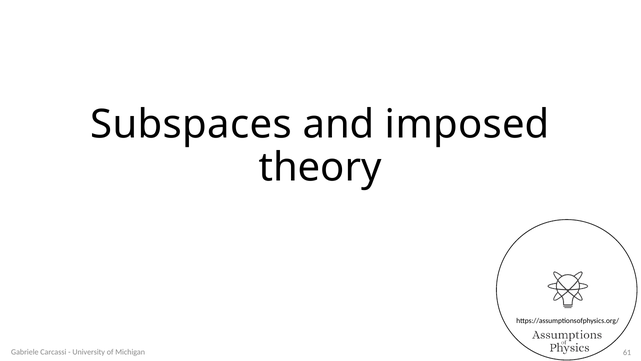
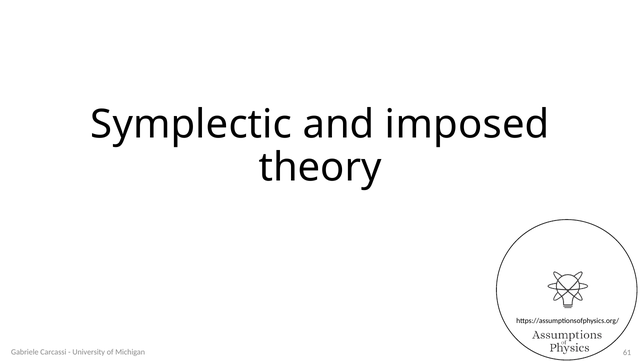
Subspaces: Subspaces -> Symplectic (191, 124)
